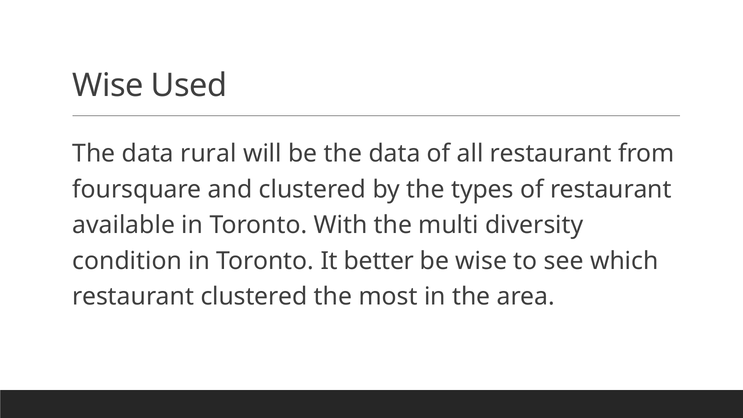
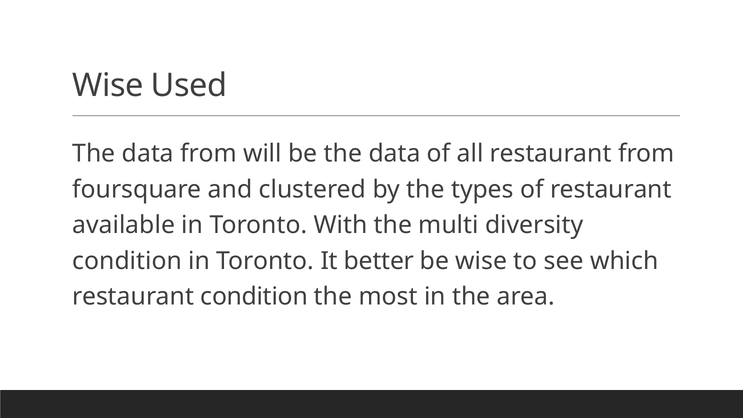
data rural: rural -> from (209, 154)
restaurant clustered: clustered -> condition (254, 296)
